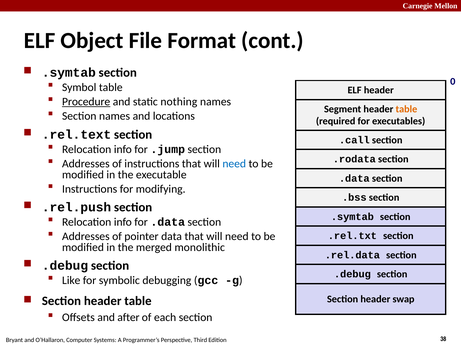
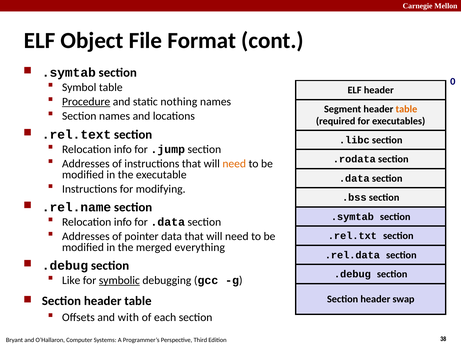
.call: .call -> .libc (354, 140)
need colour: blue -> orange (234, 164)
.rel.push: .rel.push -> .rel.name (77, 208)
monolithic: monolithic -> everything (200, 248)
symbolic underline: none -> present (119, 281)
after: after -> with (128, 318)
